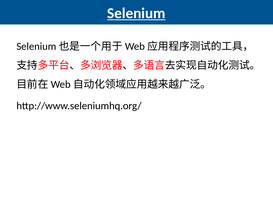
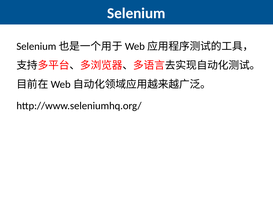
Selenium underline: present -> none (136, 13)
